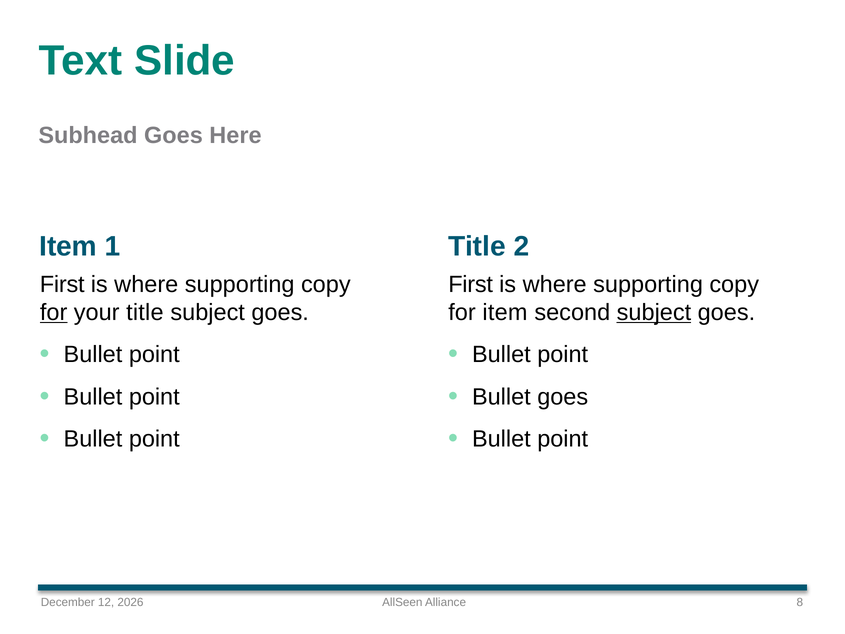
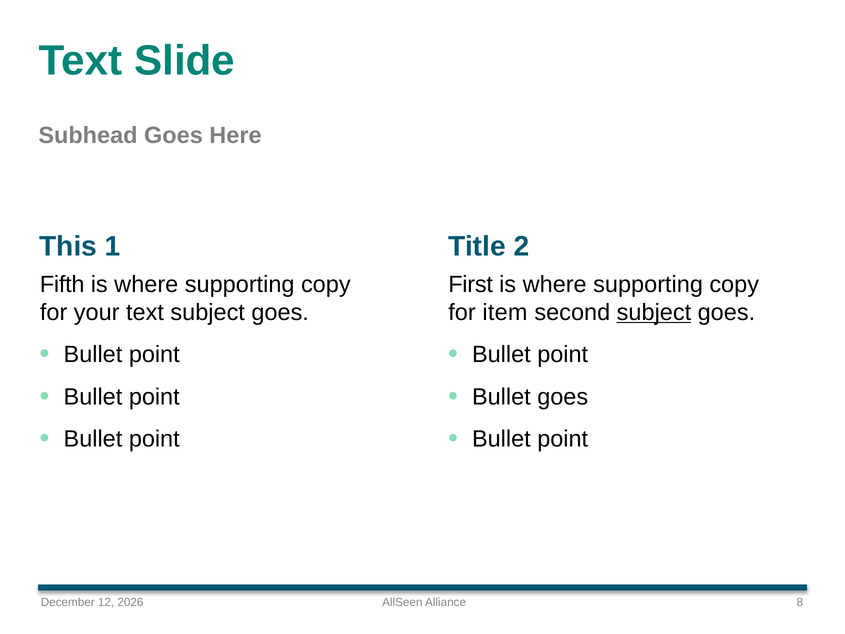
Item: Item -> This (68, 246)
First: First -> Fifth (62, 284)
for underline: present -> none (54, 312)
your title: title -> text (145, 312)
